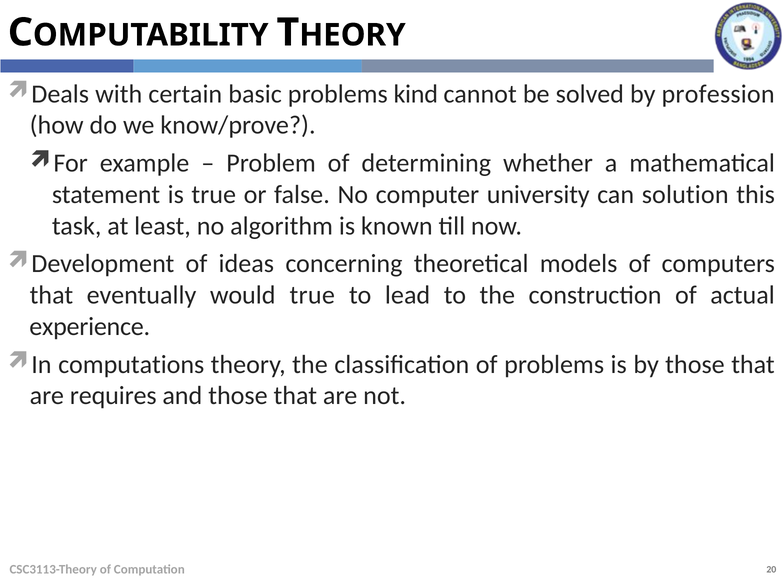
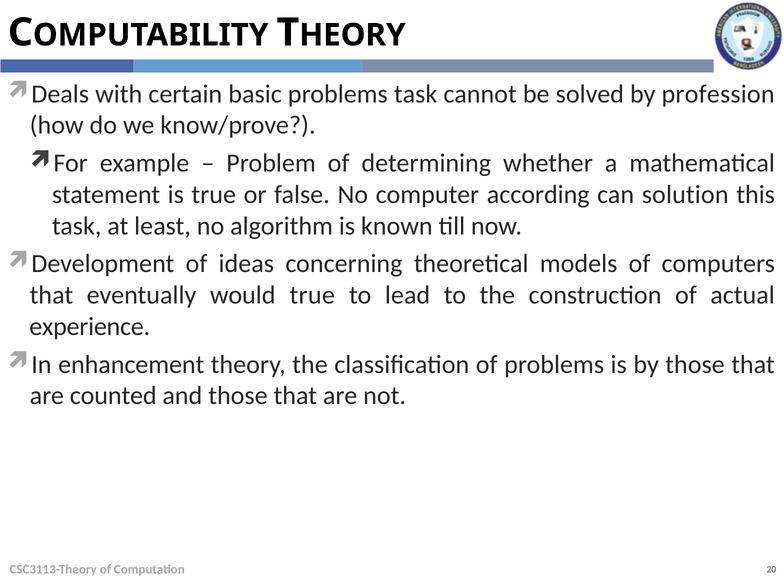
problems kind: kind -> task (416, 94)
university: university -> according (538, 195)
computations: computations -> enhancement (131, 364)
requires: requires -> counted (113, 396)
